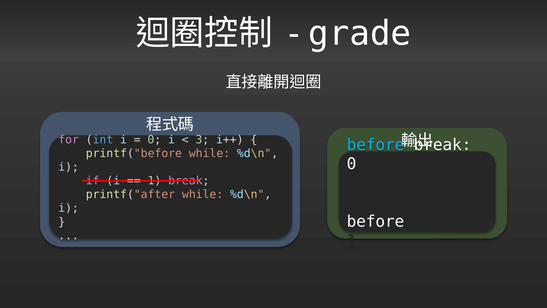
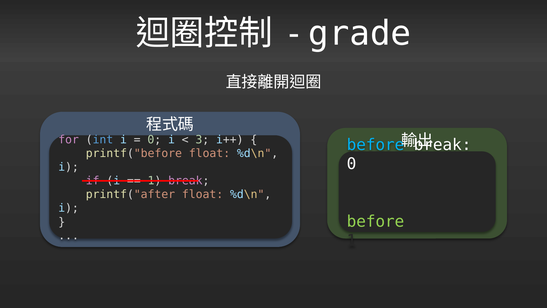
printf("before while: while -> float (209, 153)
printf("after while: while -> float (203, 194)
before colour: white -> light green (376, 221)
